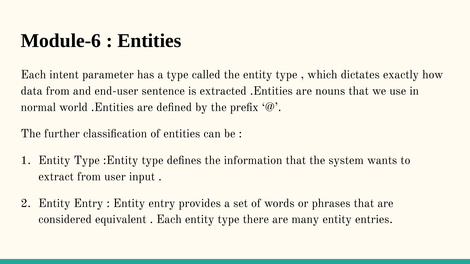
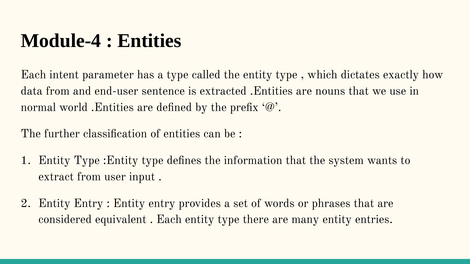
Module-6: Module-6 -> Module-4 (61, 41)
